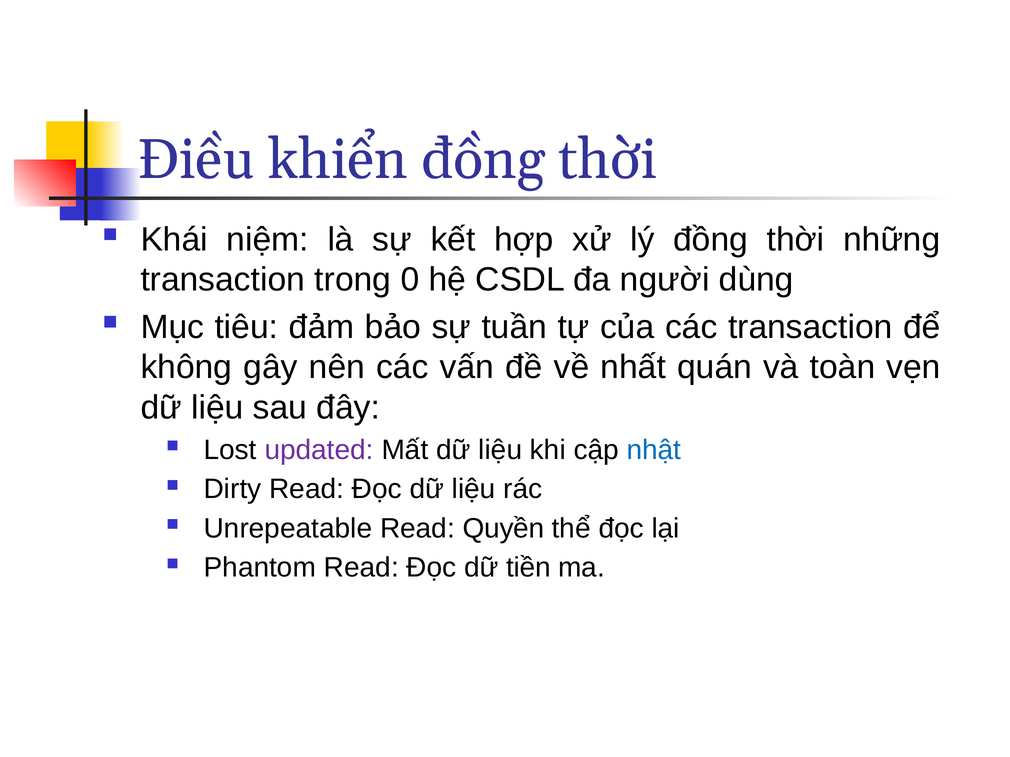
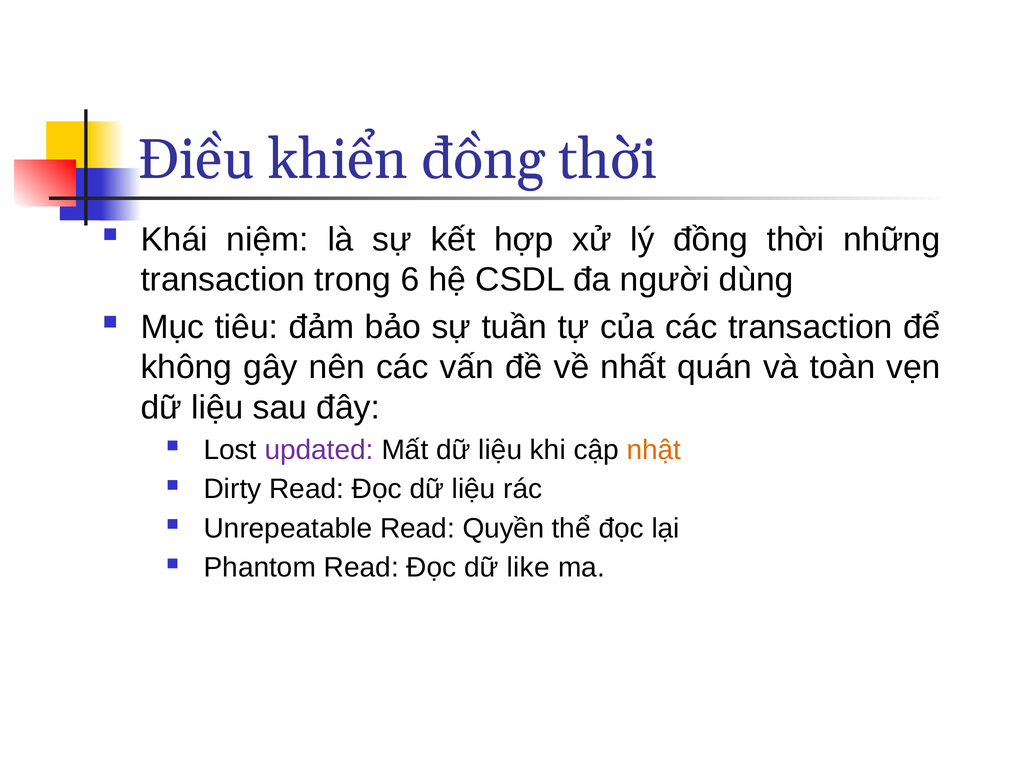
0: 0 -> 6 (410, 280)
nhật colour: blue -> orange (654, 450)
tiền: tiền -> like (528, 568)
